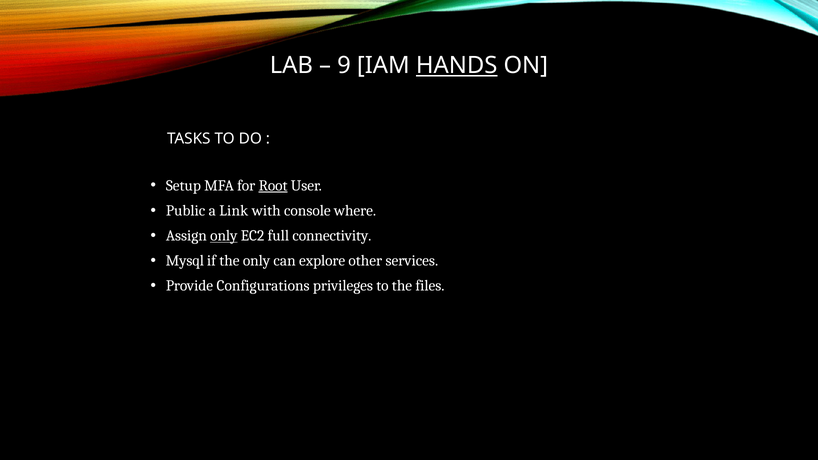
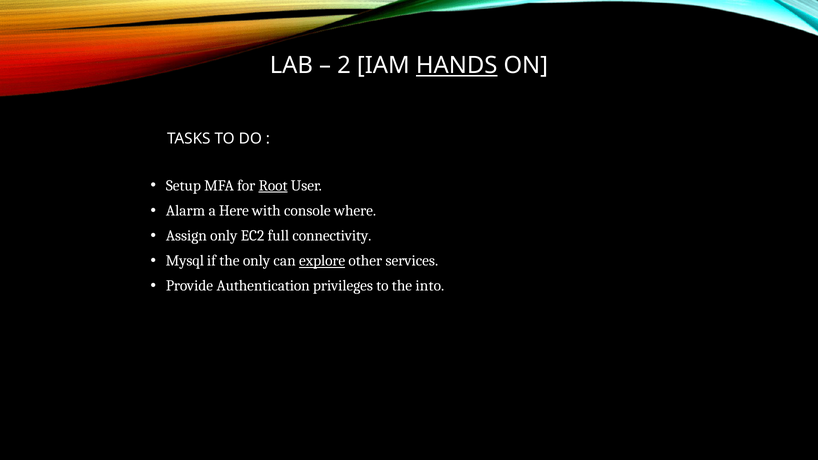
9: 9 -> 2 (344, 66)
Public: Public -> Alarm (186, 211)
Link: Link -> Here (234, 211)
only underline: present -> none (224, 236)
explore underline: none -> present (322, 261)
Configurations: Configurations -> Authentication (263, 286)
files: files -> into (430, 286)
